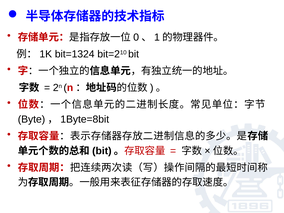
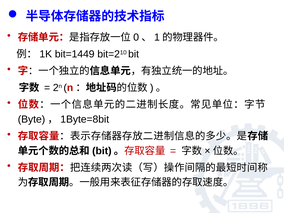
bit=1324: bit=1324 -> bit=1449 (75, 54)
